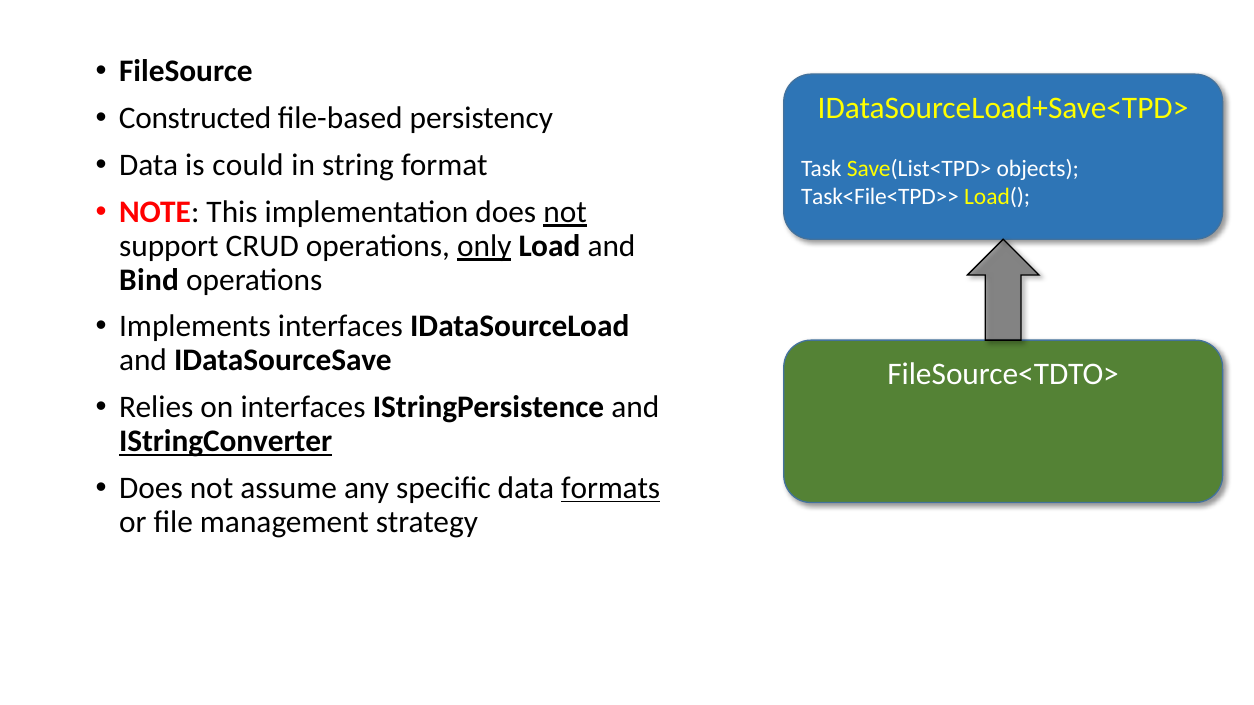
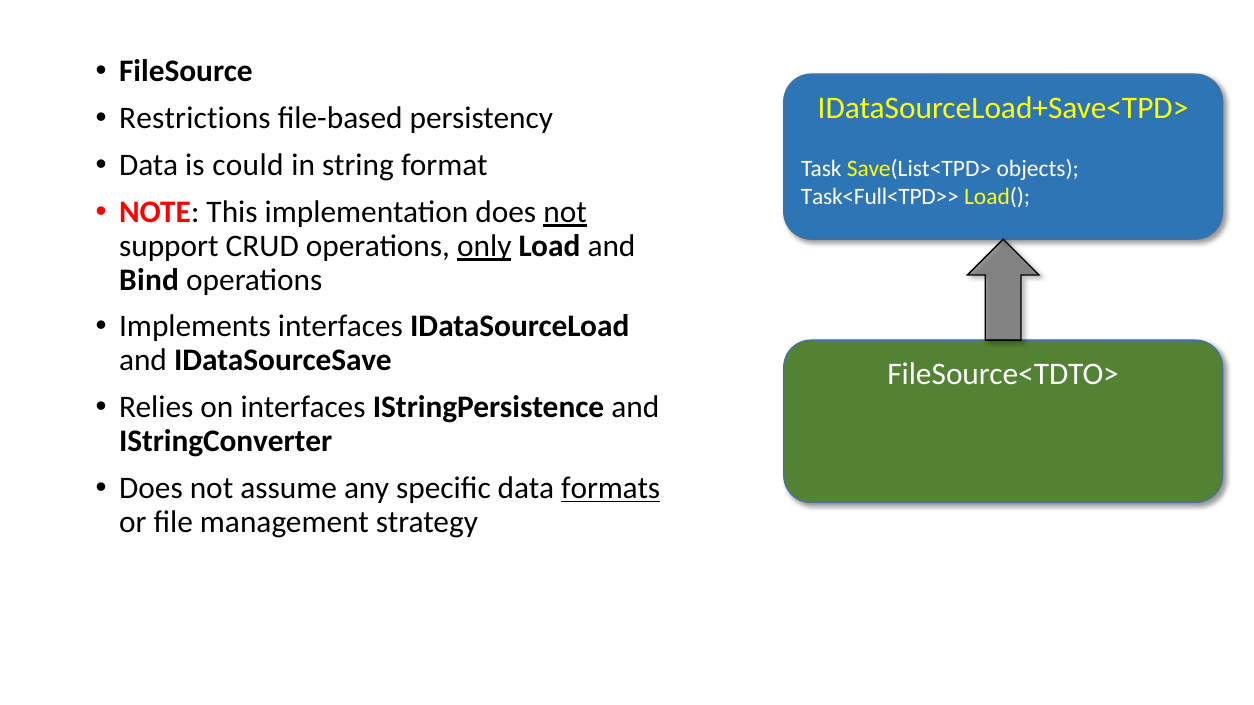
Constructed: Constructed -> Restrictions (195, 118)
Task<File<TPD>>: Task<File<TPD>> -> Task<Full<TPD>> (880, 197)
IStringConverter underline: present -> none (226, 441)
